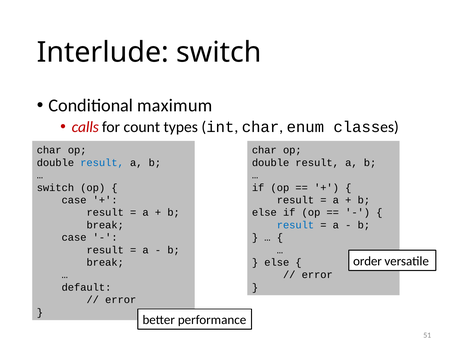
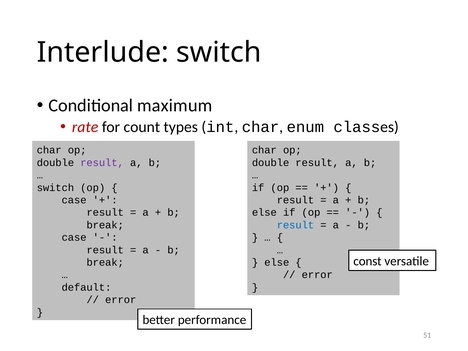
calls: calls -> rate (85, 127)
result colour: blue -> purple (102, 163)
order: order -> const (367, 261)
